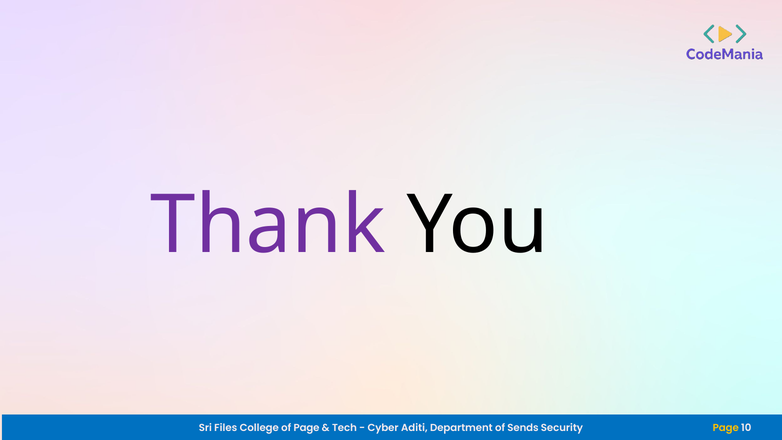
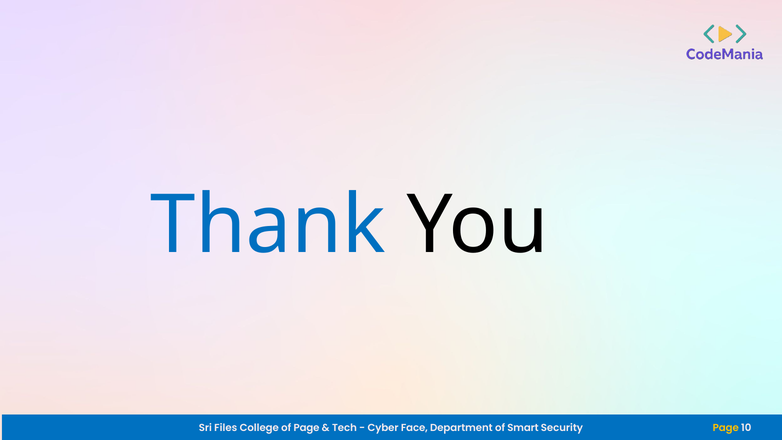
Thank colour: purple -> blue (268, 225)
Aditi: Aditi -> Face (414, 428)
Sends: Sends -> Smart (523, 428)
